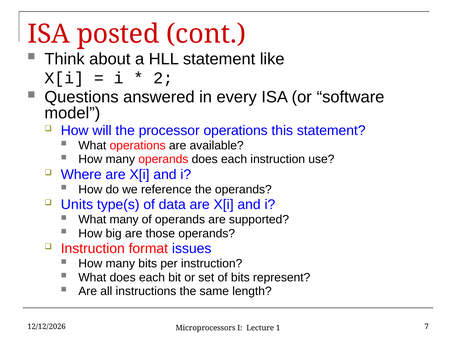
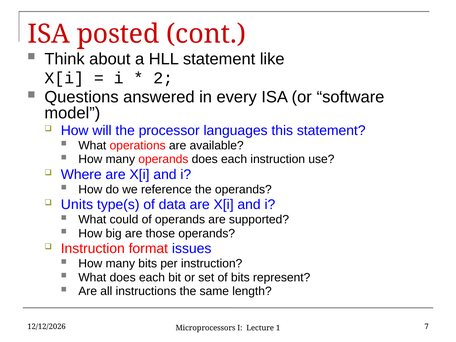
processor operations: operations -> languages (236, 130)
What many: many -> could (124, 219)
